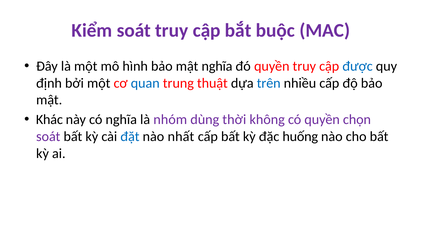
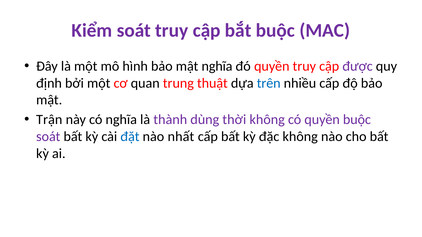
được colour: blue -> purple (358, 66)
quan colour: blue -> black (145, 83)
Khác: Khác -> Trận (49, 120)
nhóm: nhóm -> thành (170, 120)
quyền chọn: chọn -> buộc (357, 120)
đặc huống: huống -> không (300, 137)
